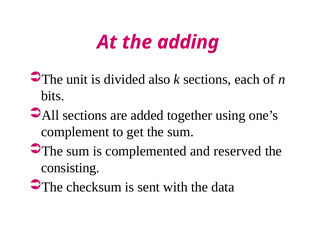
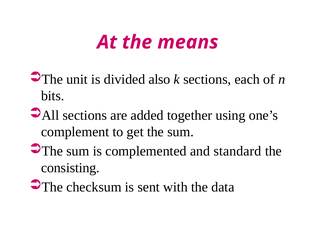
adding: adding -> means (188, 42)
reserved: reserved -> standard (237, 151)
